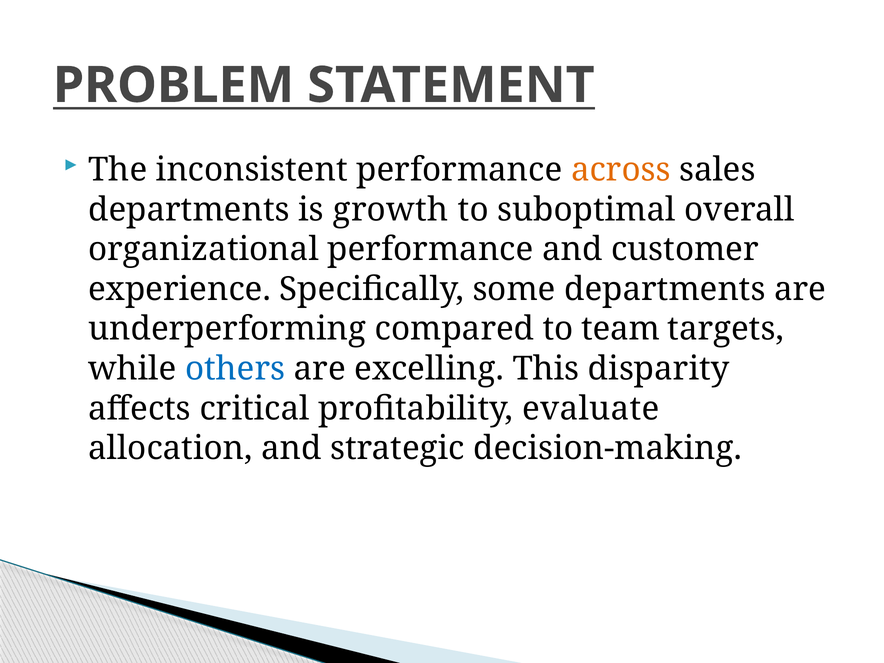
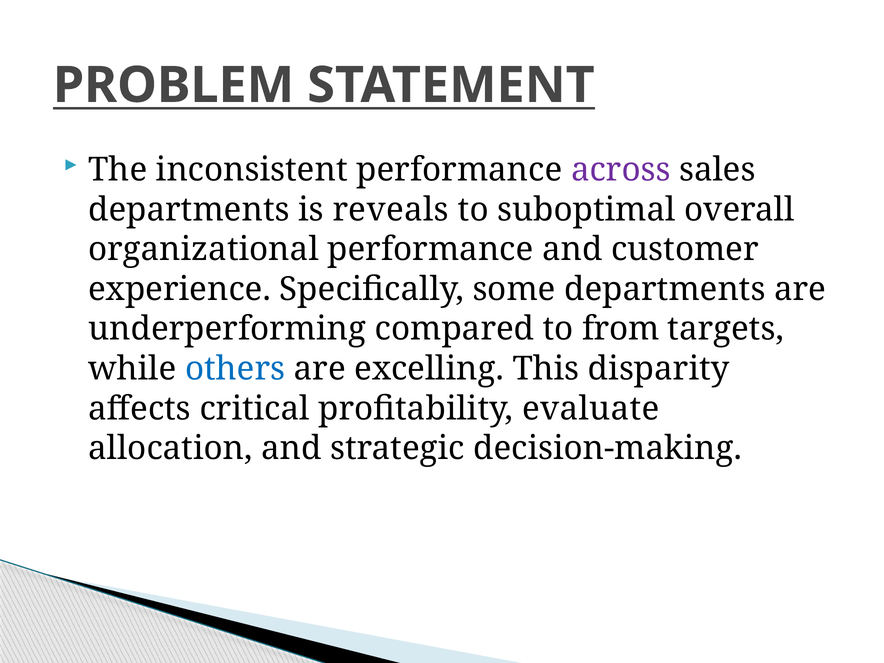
across colour: orange -> purple (621, 170)
growth: growth -> reveals (391, 210)
team: team -> from (621, 329)
